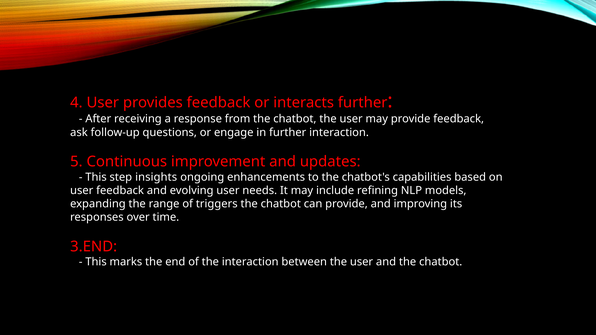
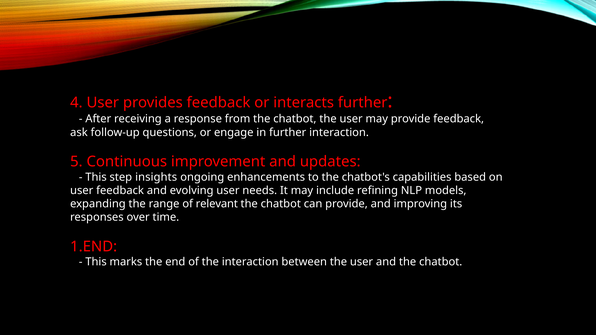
triggers: triggers -> relevant (217, 204)
3.END: 3.END -> 1.END (94, 247)
